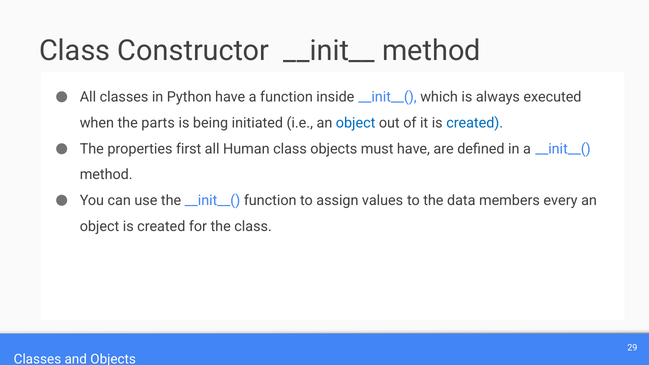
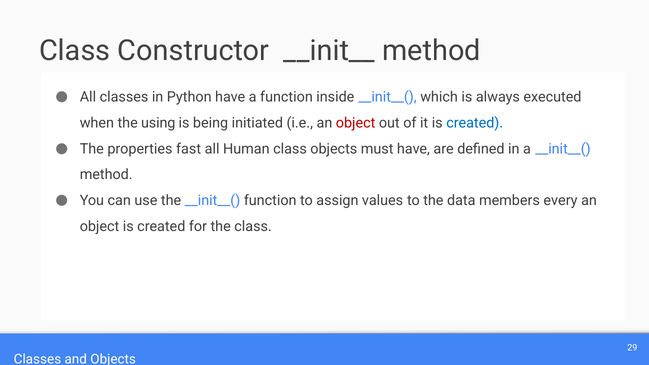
parts: parts -> using (158, 123)
object colour: blue -> red (356, 123)
first: first -> fast (189, 149)
